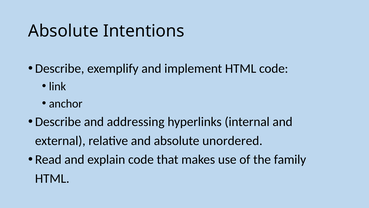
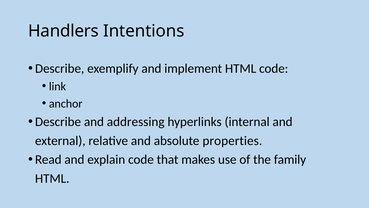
Absolute: Absolute -> Handlers (63, 31)
unordered: unordered -> properties (232, 140)
